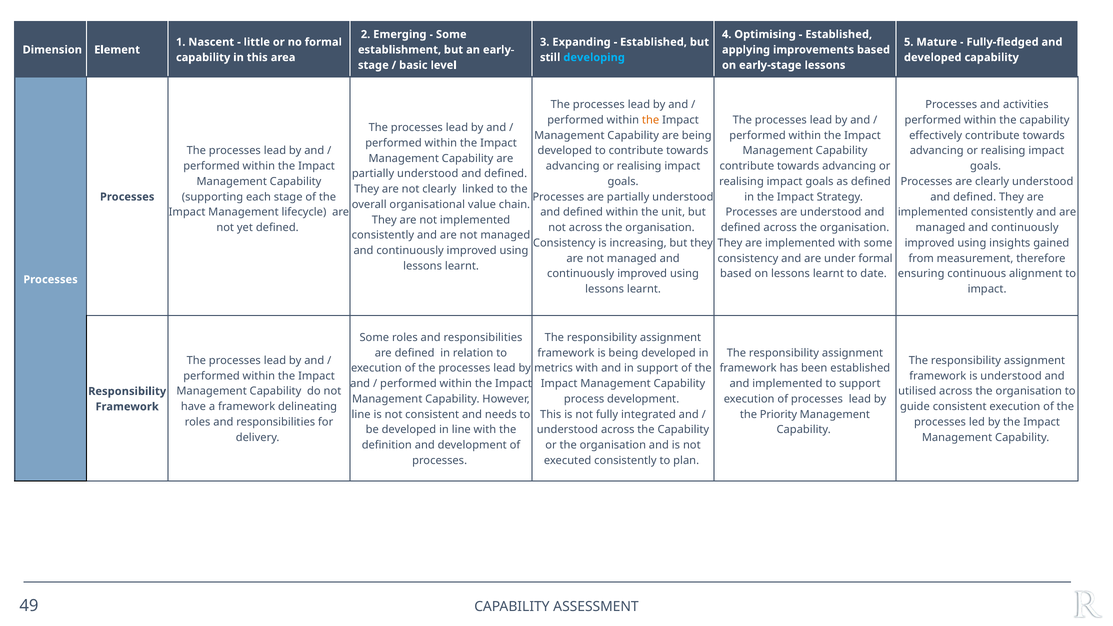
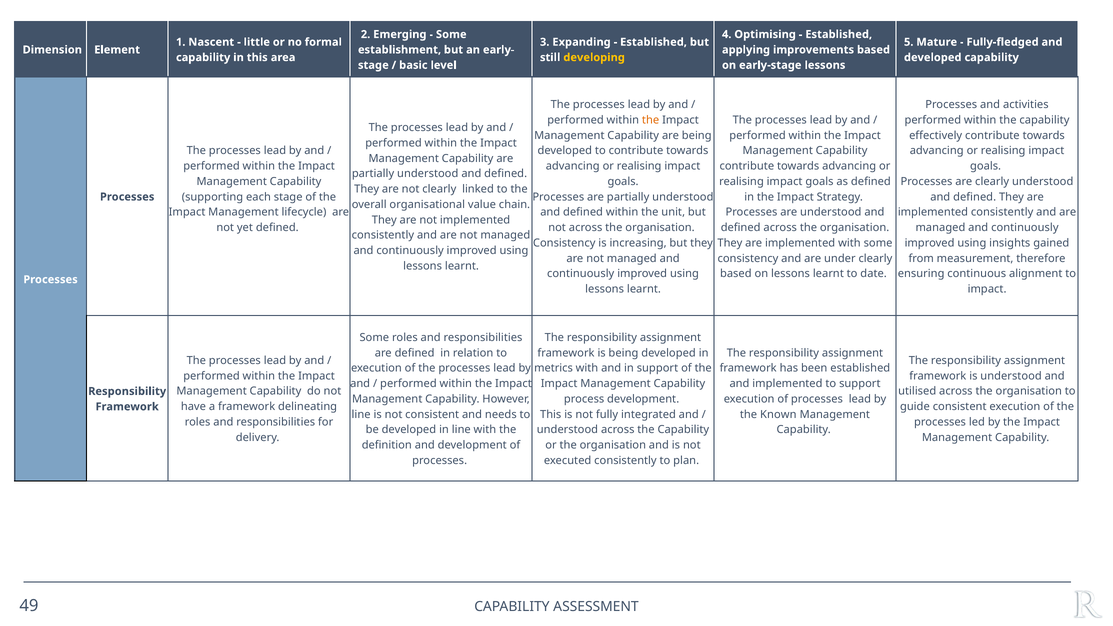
developing colour: light blue -> yellow (594, 57)
under formal: formal -> clearly (875, 258)
Priority: Priority -> Known (778, 414)
